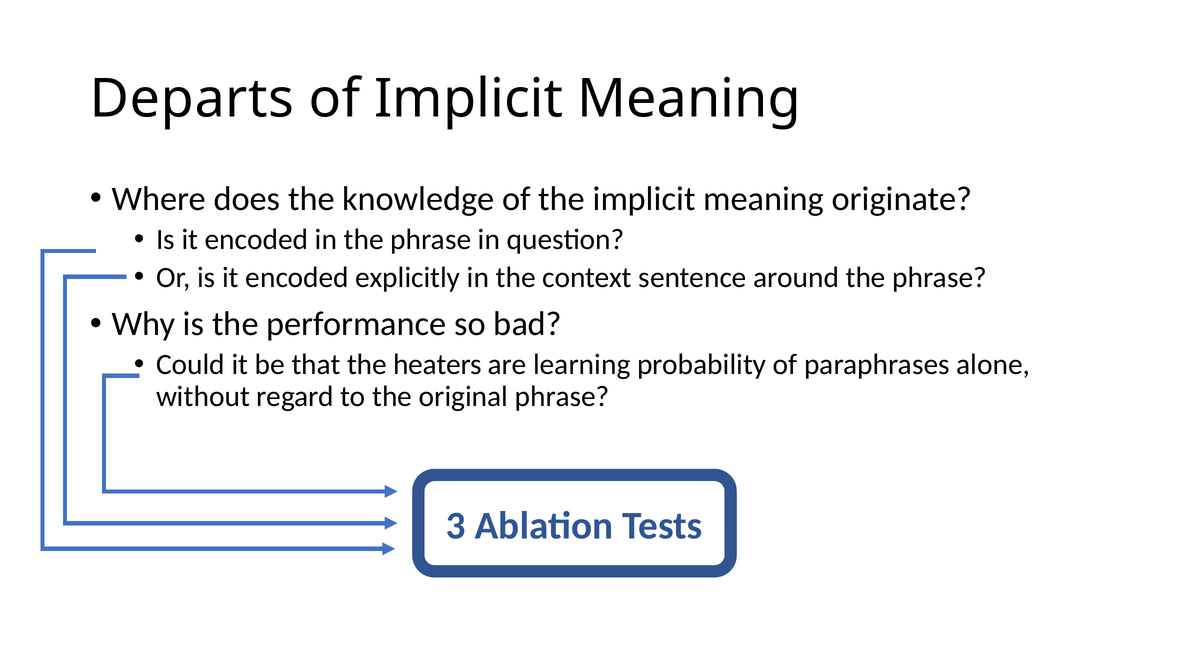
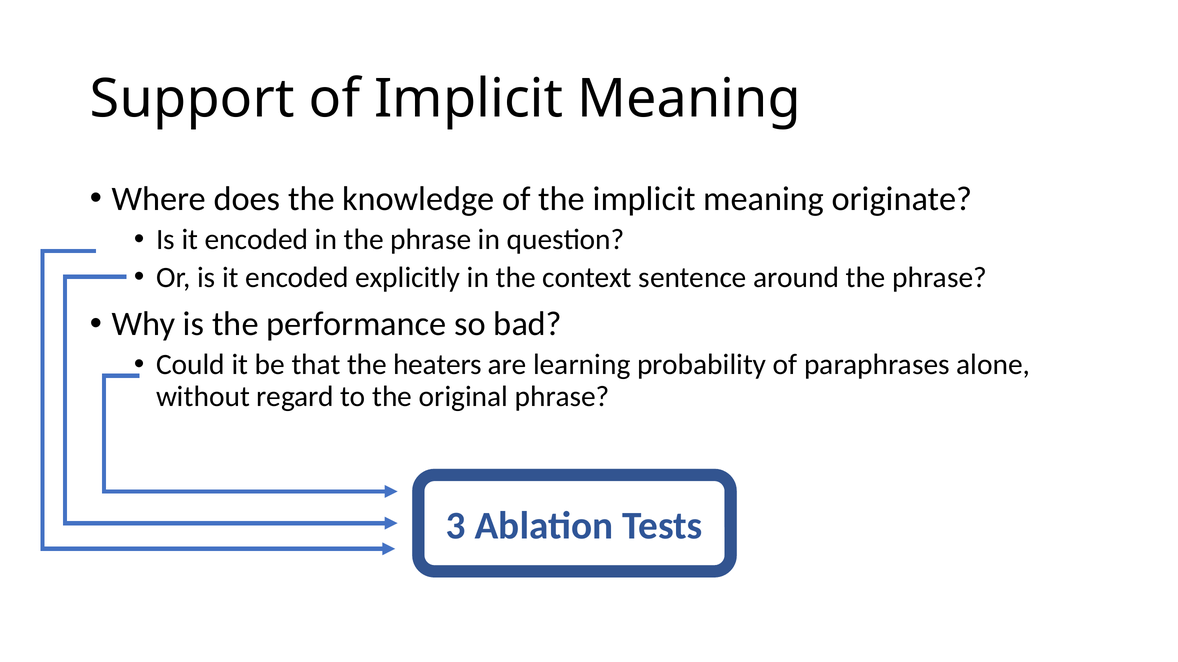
Departs: Departs -> Support (192, 99)
